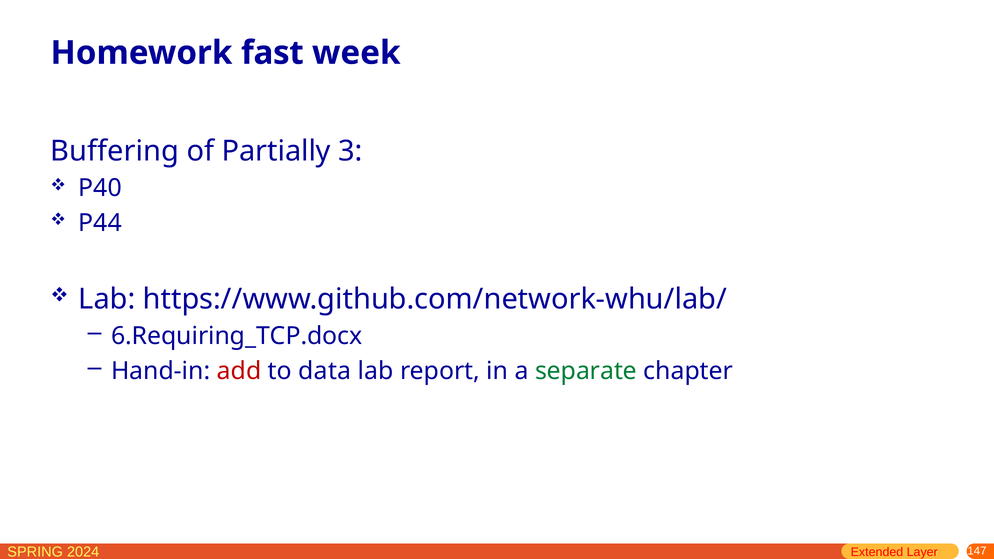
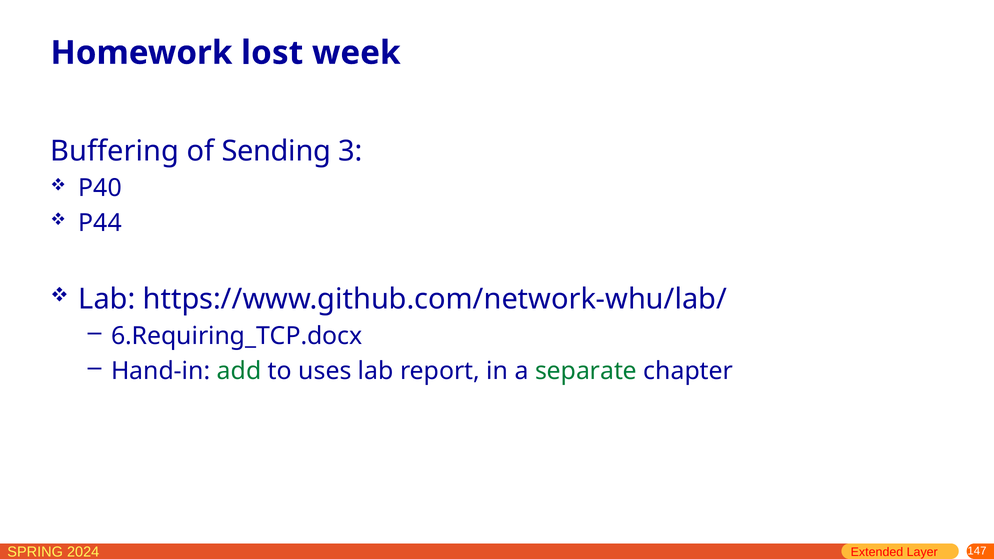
fast: fast -> lost (272, 53)
Partially: Partially -> Sending (276, 151)
add colour: red -> green (239, 371)
data: data -> uses (325, 371)
